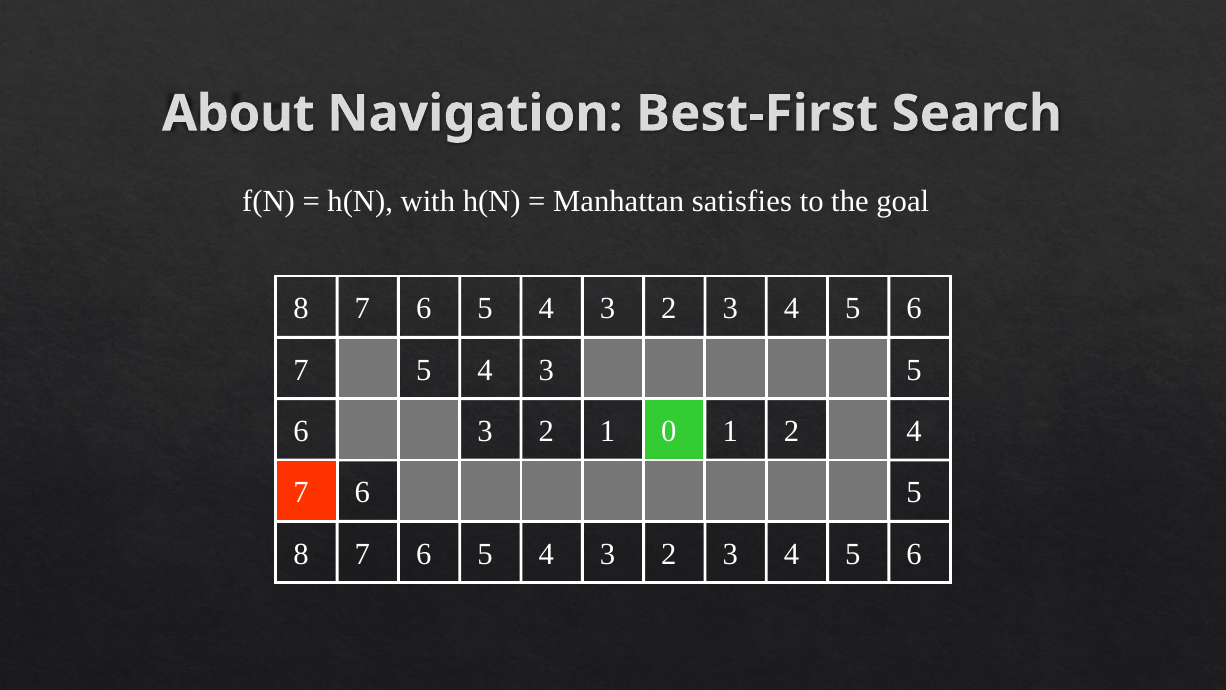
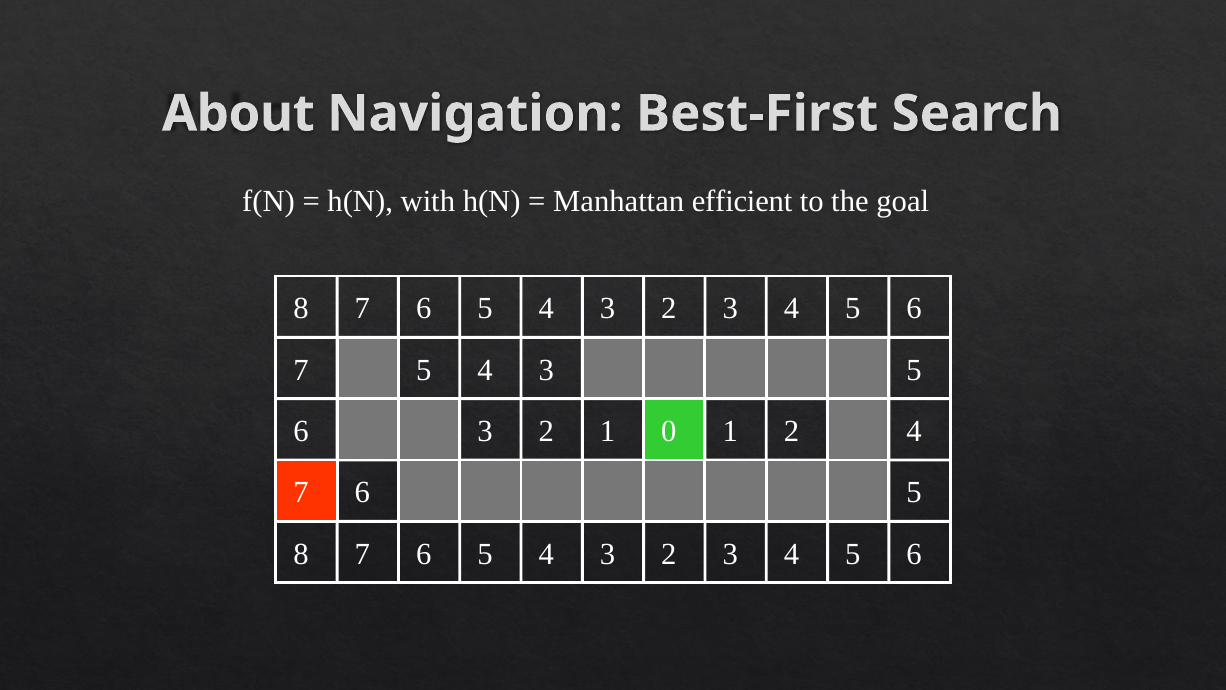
satisfies: satisfies -> efficient (742, 201)
